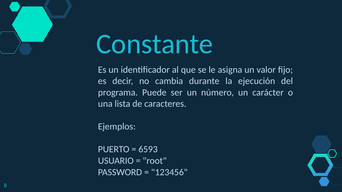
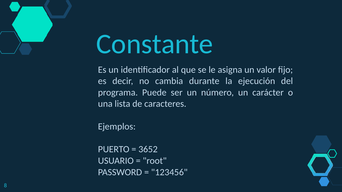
6593: 6593 -> 3652 (148, 150)
